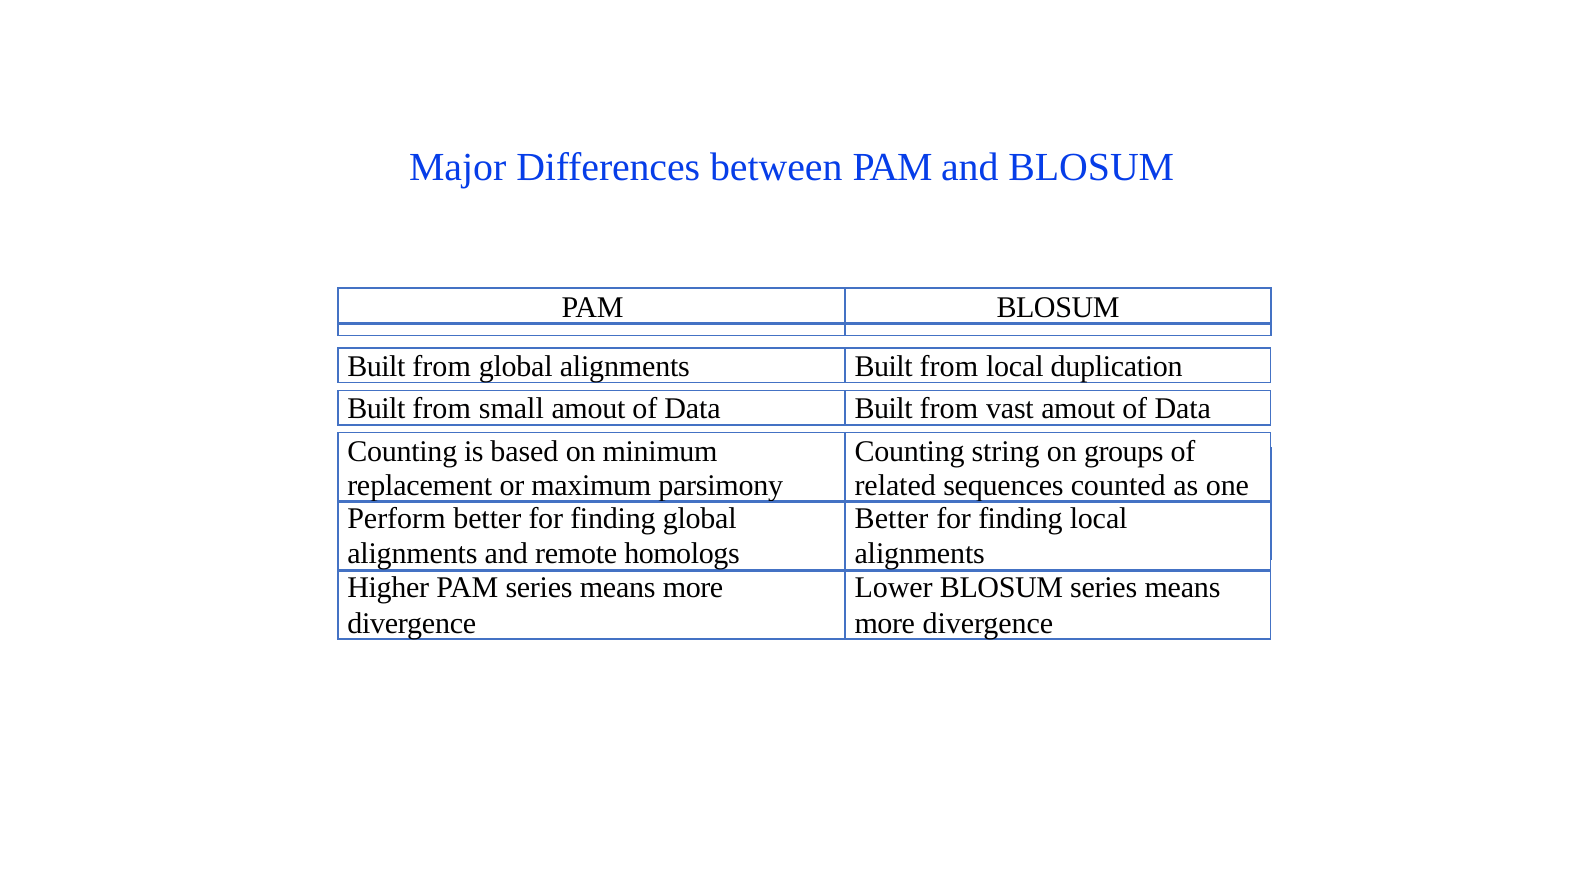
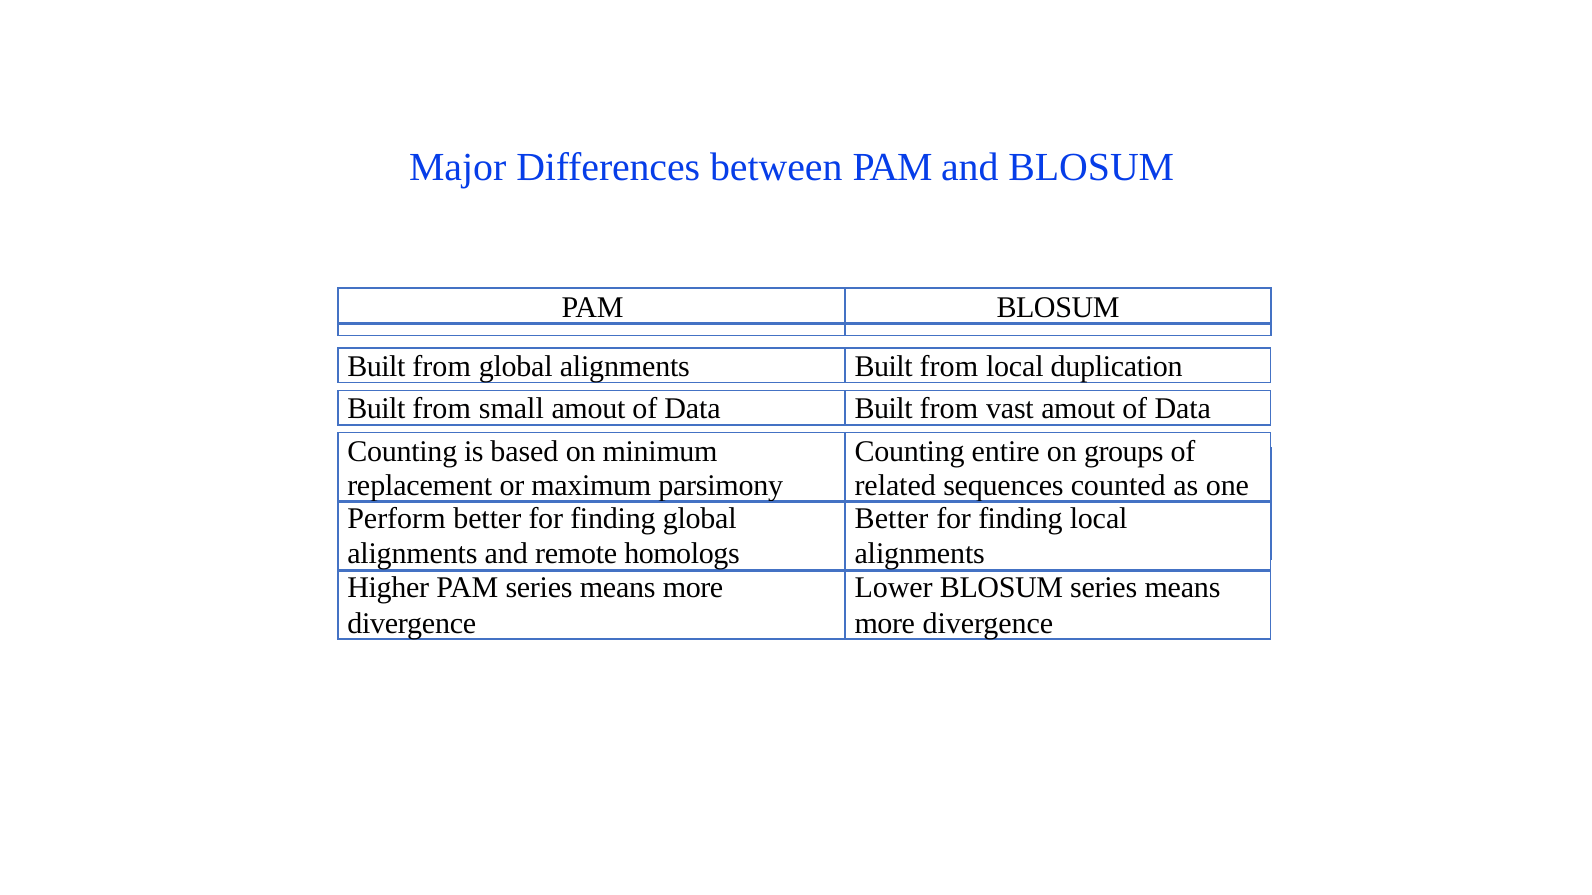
string: string -> entire (1006, 452)
